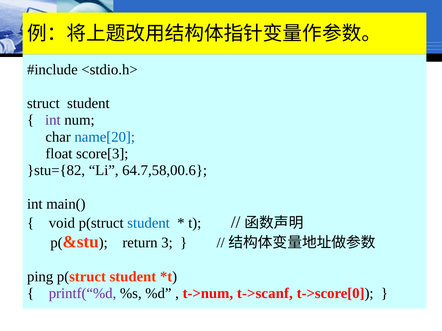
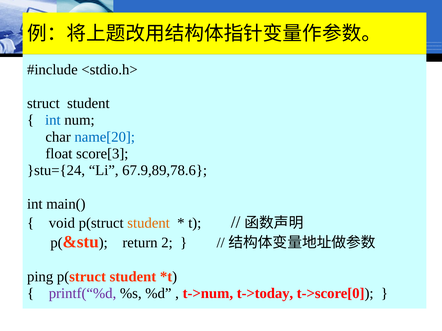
int colour: purple -> blue (53, 120)
}stu={82: }stu={82 -> }stu={24 (56, 171)
64.7,58,00.6: 64.7,58,00.6 -> 67.9,89,78.6 (165, 171)
student colour: blue -> orange (149, 223)
3: 3 -> 2 (167, 243)
t->scanf: t->scanf -> t->today (265, 294)
